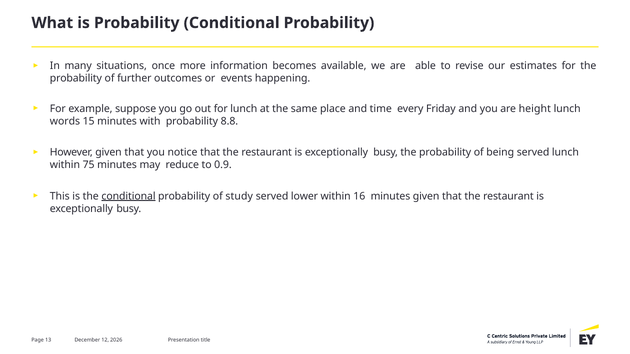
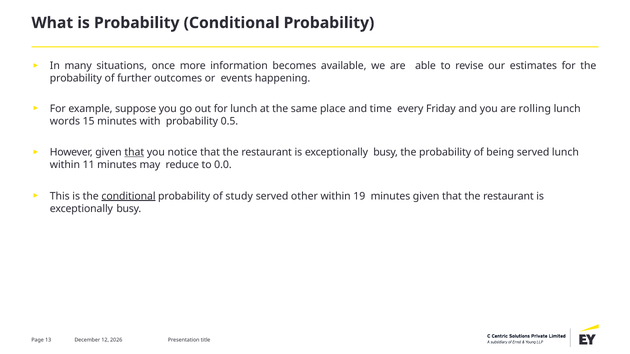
height: height -> rolling (535, 109)
8.8: 8.8 -> 0.5 (229, 121)
that underline: none -> present (134, 152)
75: 75 -> 11 (89, 165)
0.9: 0.9 -> 0.0 (223, 165)
lower: lower -> other (304, 196)
16: 16 -> 19 (359, 196)
